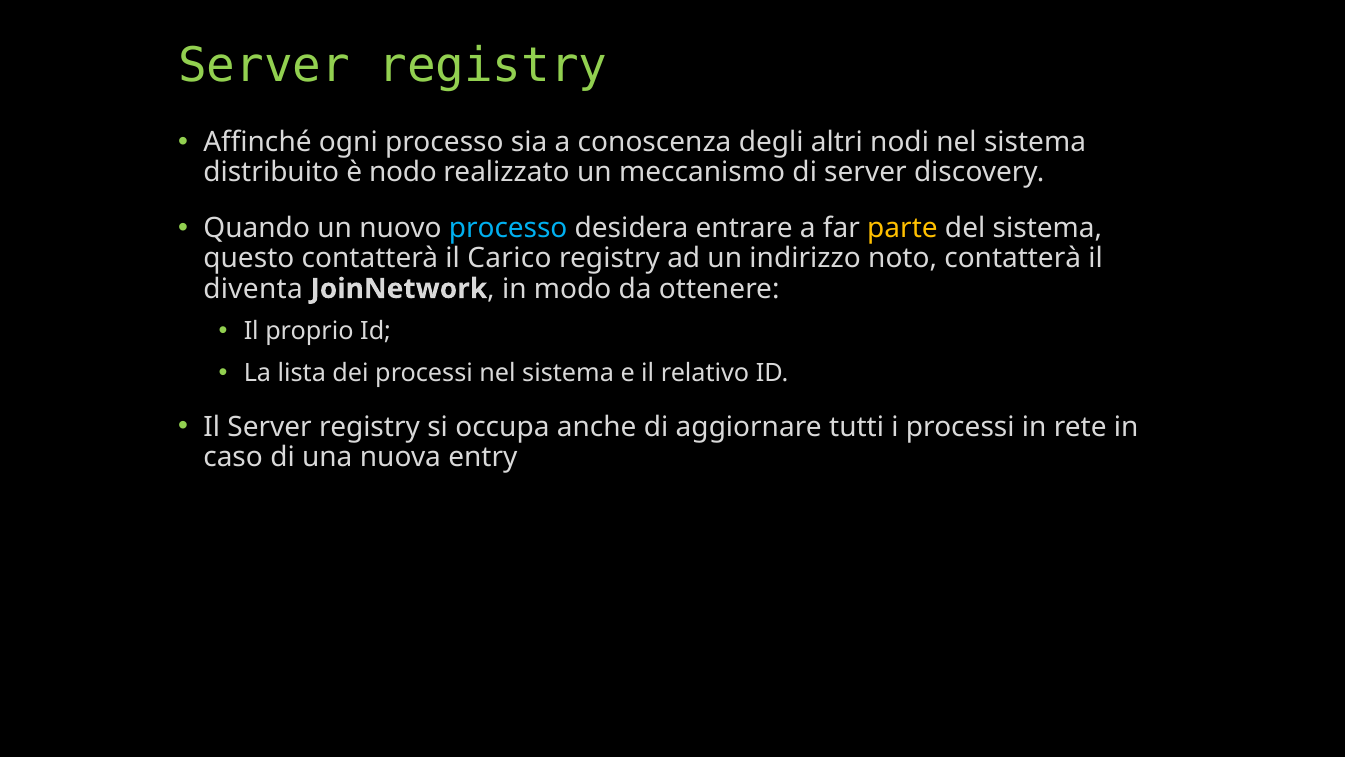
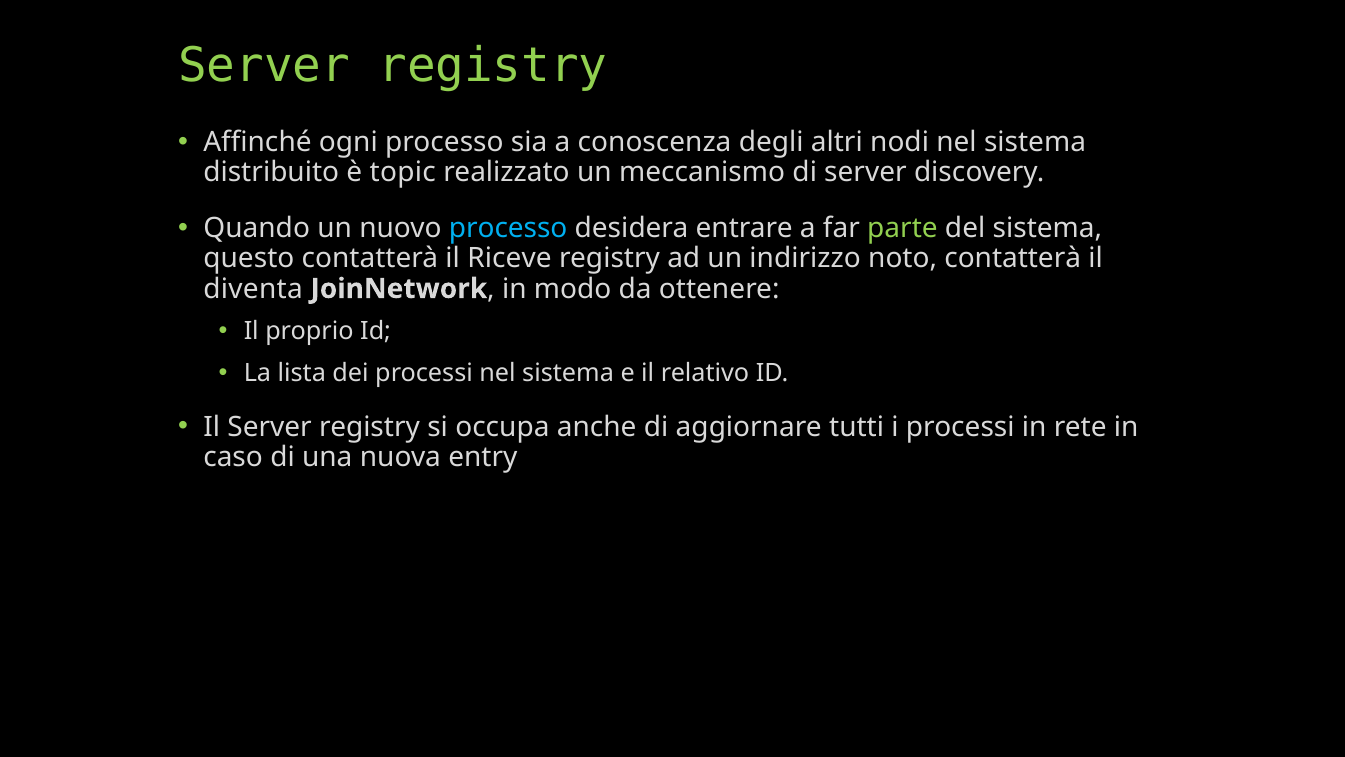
nodo: nodo -> topic (403, 173)
parte colour: yellow -> light green (902, 228)
Carico: Carico -> Riceve (510, 258)
